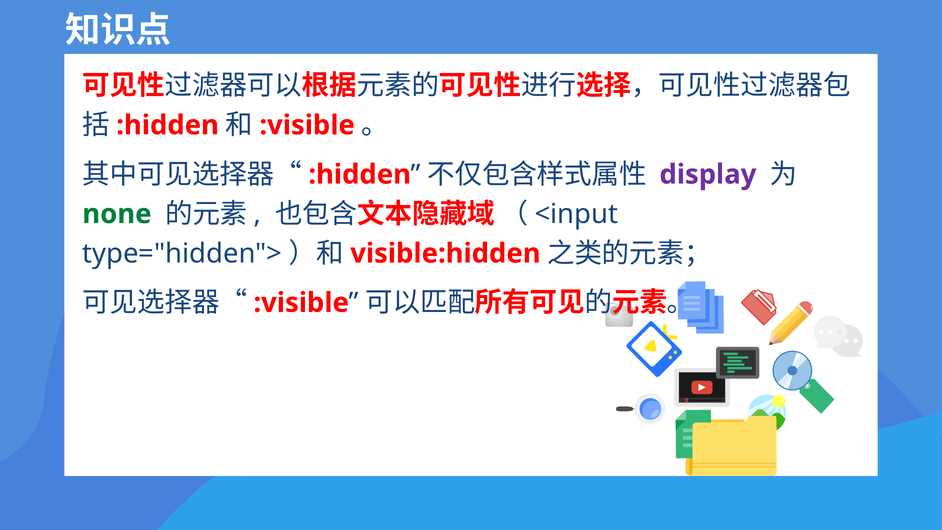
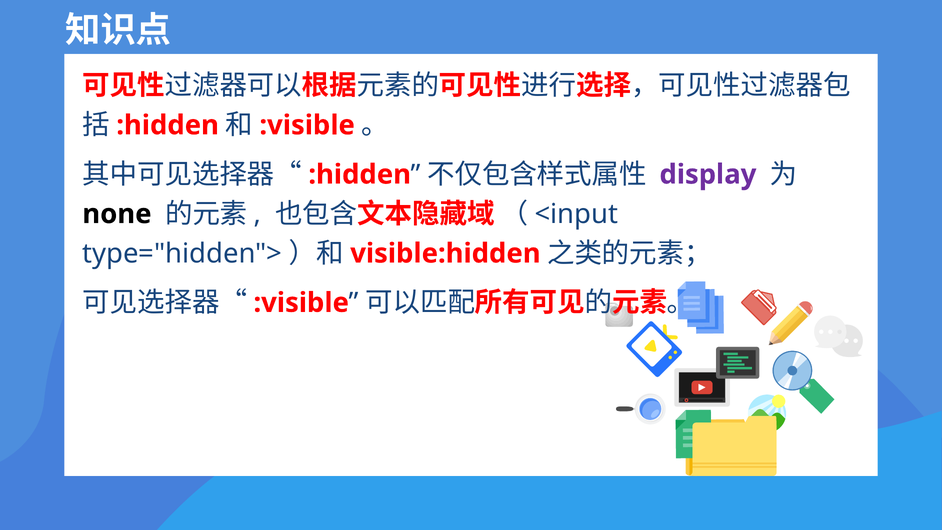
none colour: green -> black (117, 214)
